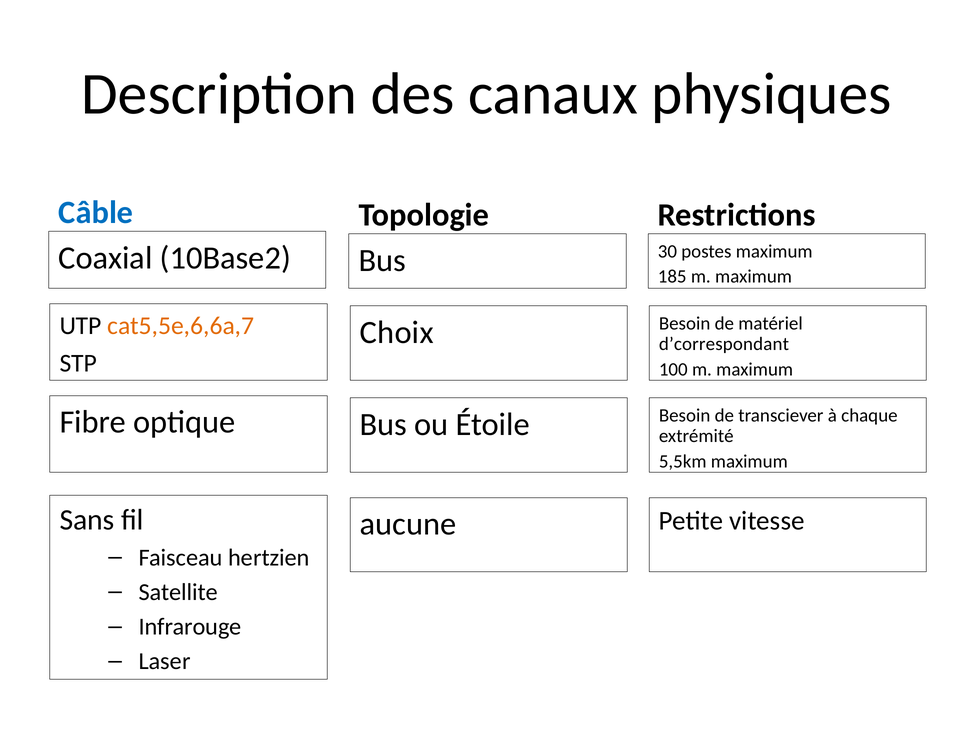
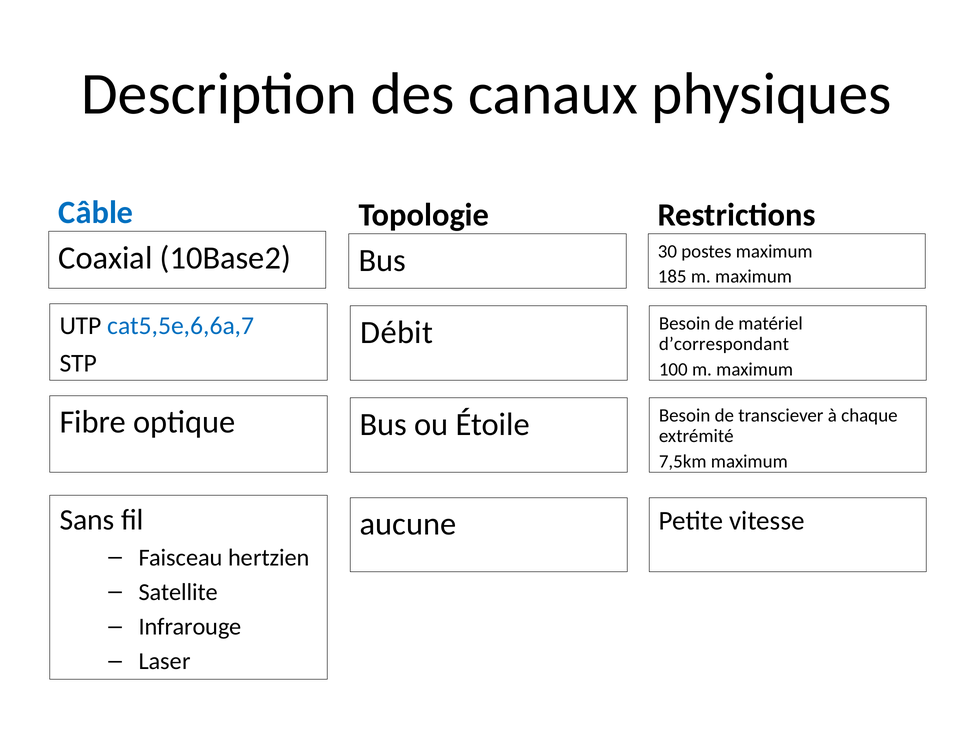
cat5,5e,6,6a,7 colour: orange -> blue (181, 326)
Choix: Choix -> Débit (397, 333)
5,5km: 5,5km -> 7,5km (683, 462)
